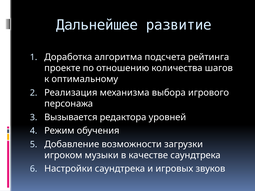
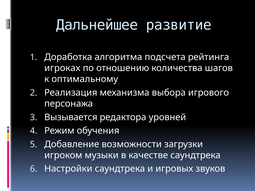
проекте: проекте -> игроках (62, 68)
